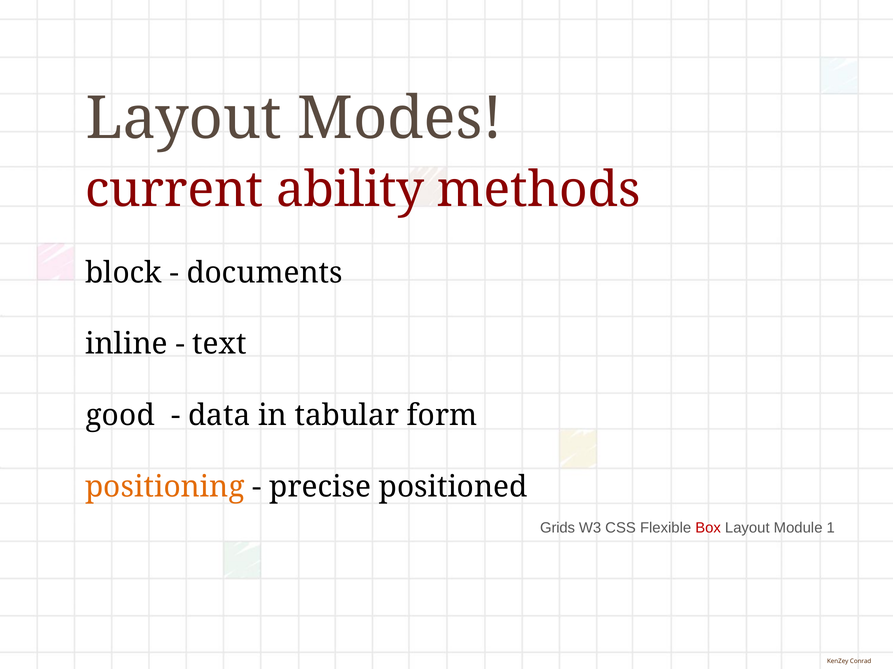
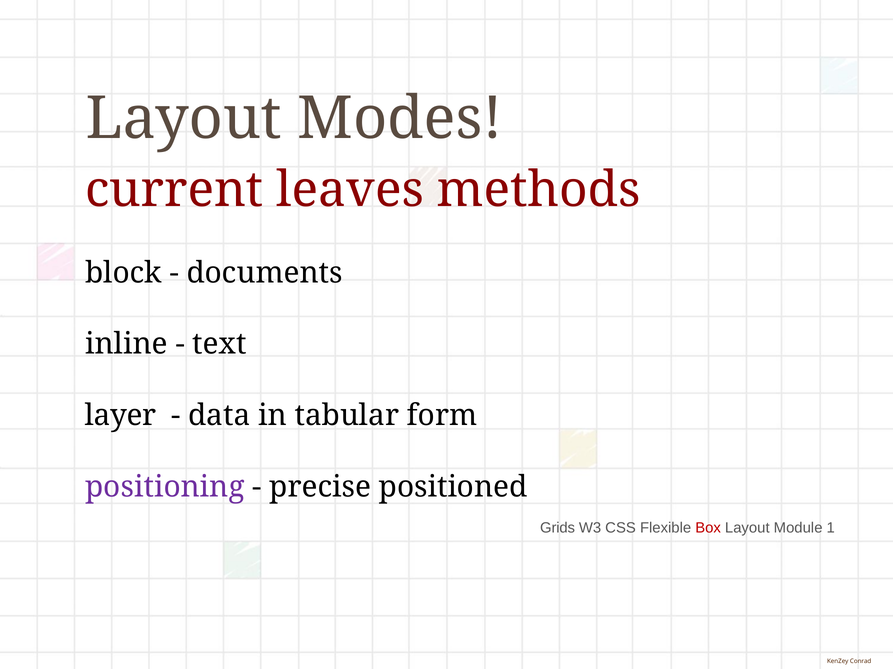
ability: ability -> leaves (350, 190)
good: good -> layer (121, 416)
positioning colour: orange -> purple (165, 487)
